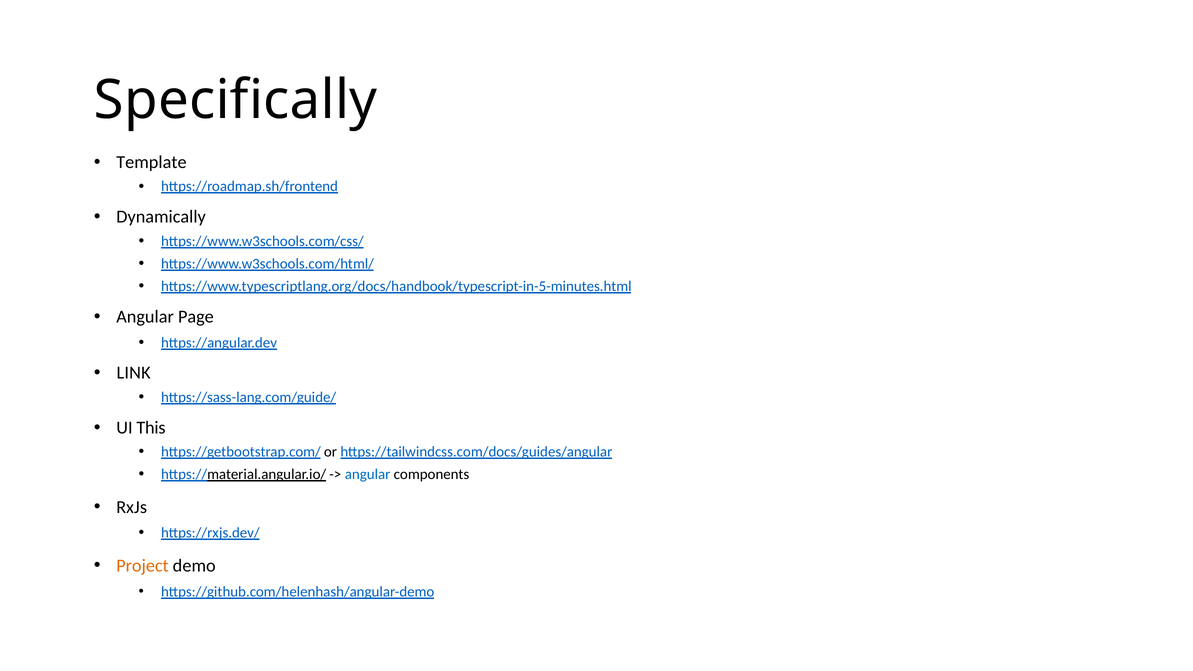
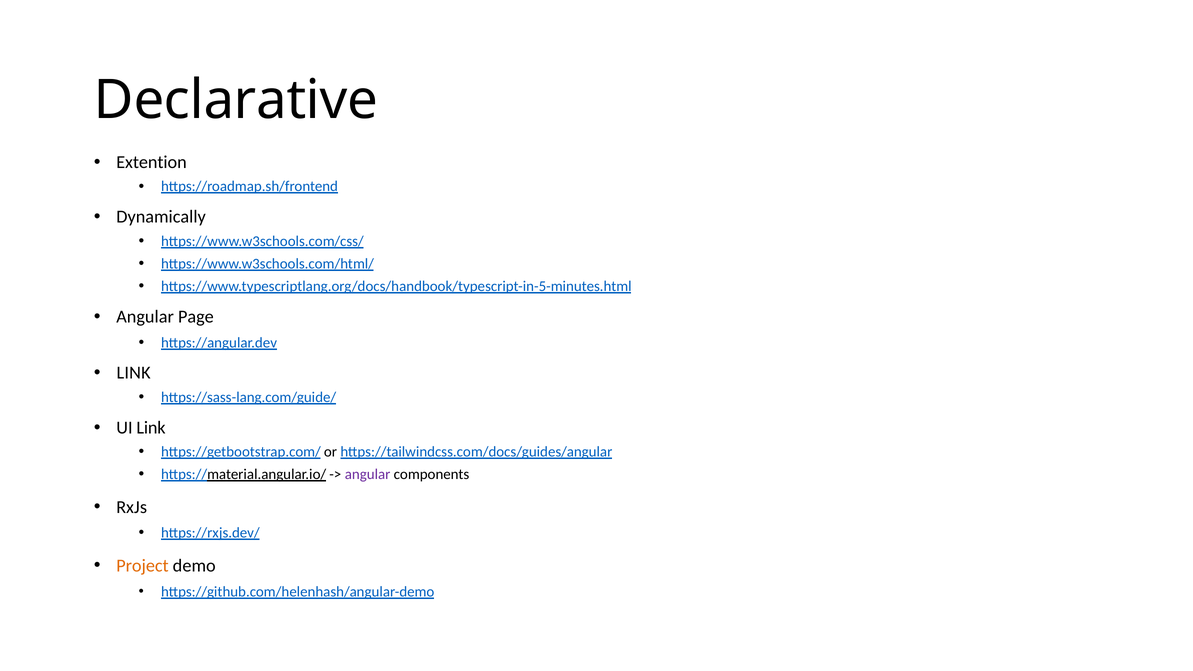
Specifically: Specifically -> Declarative (236, 100)
Template: Template -> Extention (151, 162)
UI This: This -> Link (151, 428)
angular colour: blue -> purple (368, 474)
